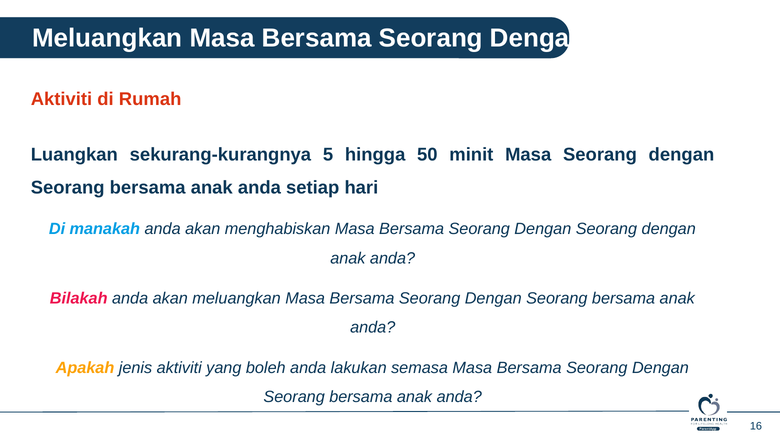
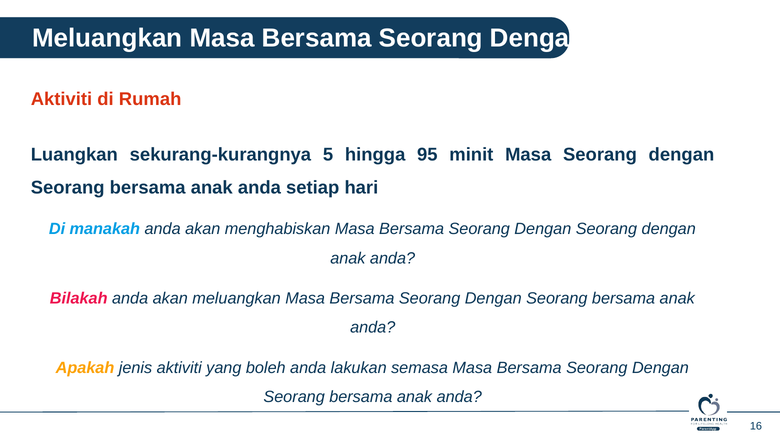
50: 50 -> 95 (427, 154)
